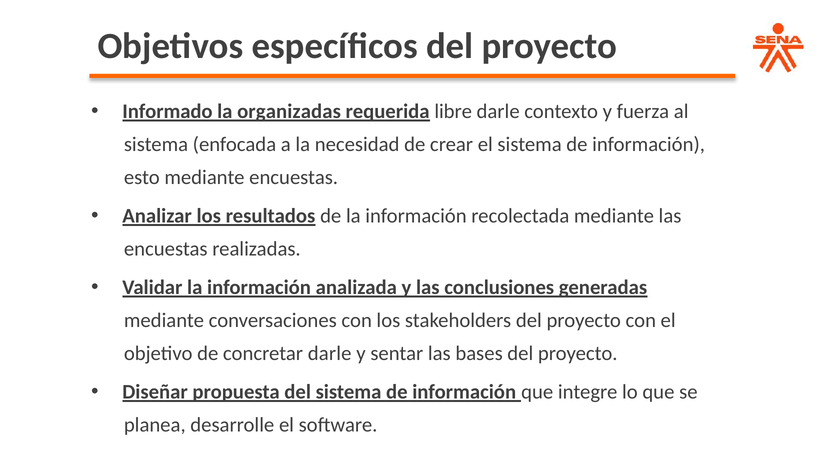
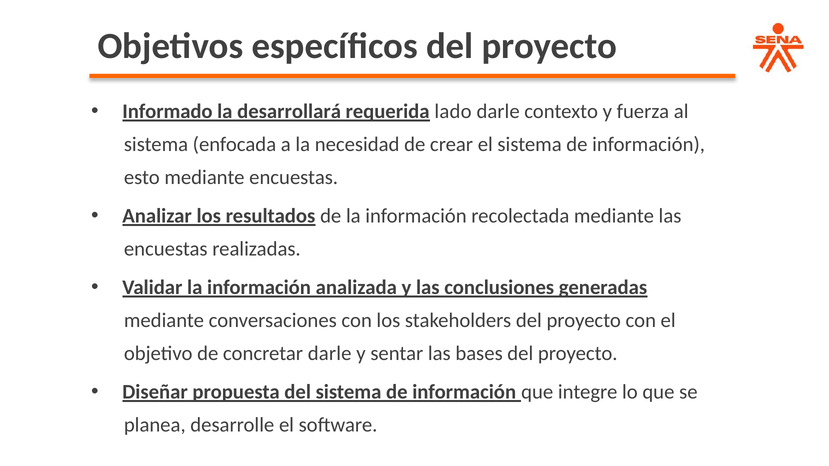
organizadas: organizadas -> desarrollará (289, 112)
libre: libre -> lado (453, 112)
